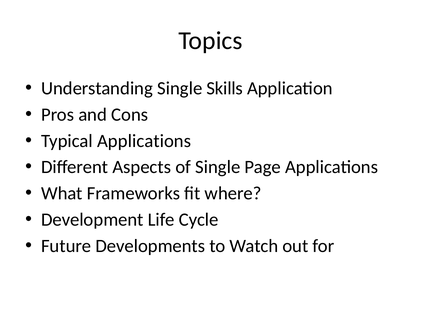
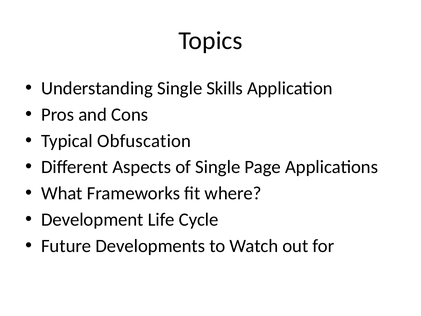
Typical Applications: Applications -> Obfuscation (144, 141)
